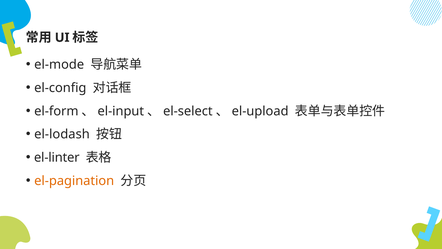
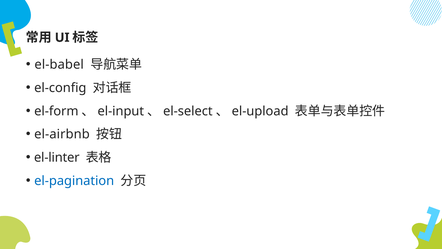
el-mode: el-mode -> el-babel (59, 65)
el-lodash: el-lodash -> el-airbnb (62, 134)
el-pagination colour: orange -> blue (74, 181)
